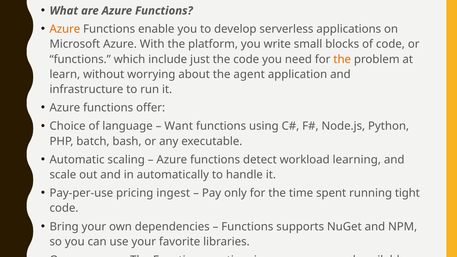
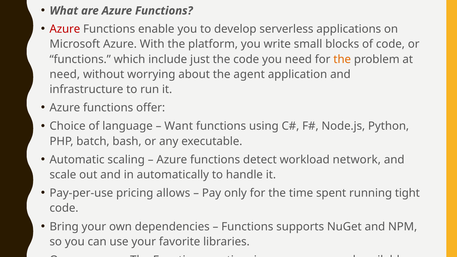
Azure colour: orange -> red (65, 29)
learn: learn -> need (65, 74)
learning: learning -> network (357, 160)
ingest: ingest -> allows (173, 193)
